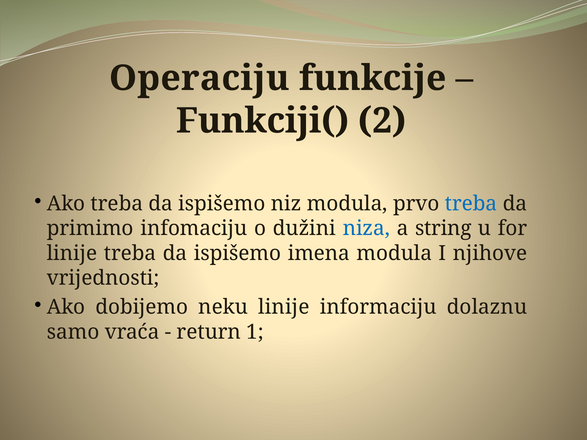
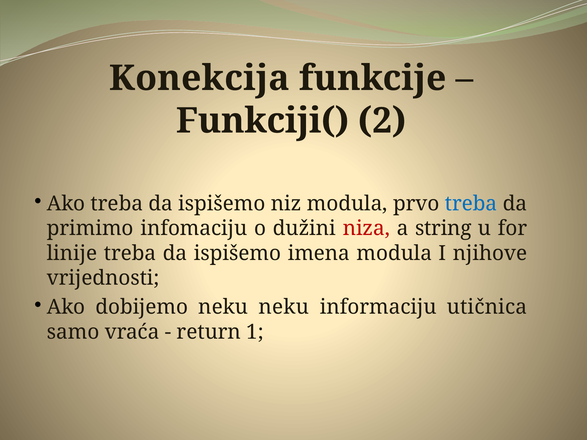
Operaciju: Operaciju -> Konekcija (199, 78)
niza colour: blue -> red (366, 228)
neku linije: linije -> neku (284, 307)
dolaznu: dolaznu -> utičnica (487, 307)
